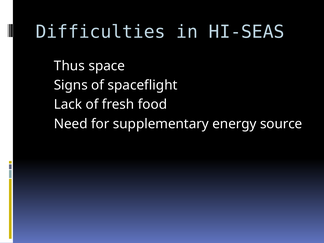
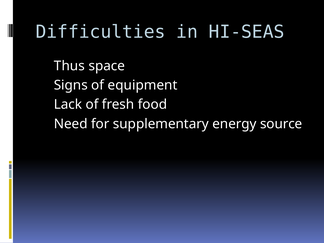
spaceflight: spaceflight -> equipment (143, 85)
